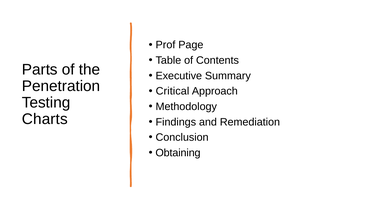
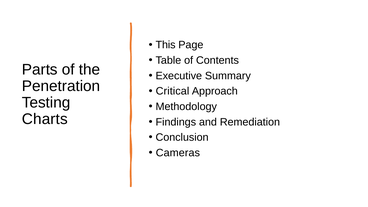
Prof: Prof -> This (166, 45)
Obtaining: Obtaining -> Cameras (178, 153)
